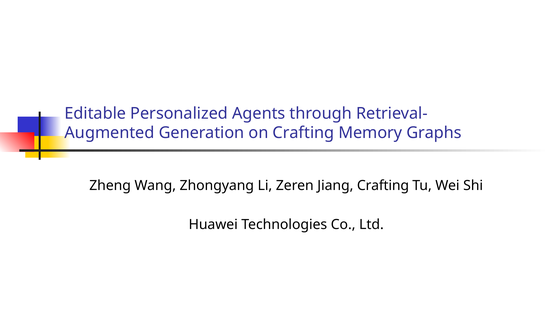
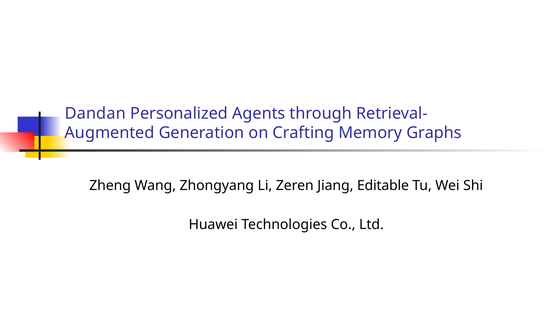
Editable: Editable -> Dandan (95, 113)
Jiang Crafting: Crafting -> Editable (383, 186)
